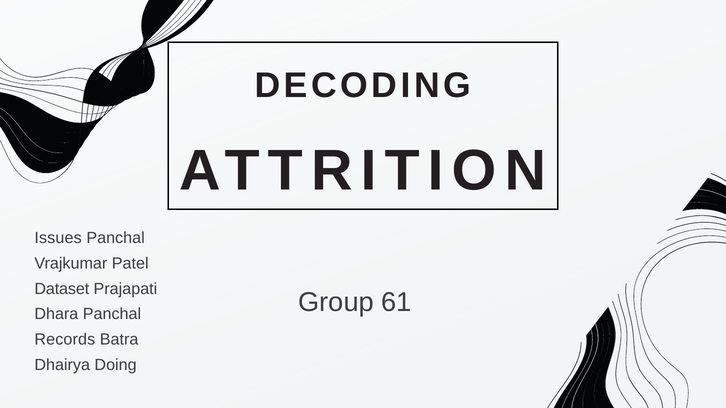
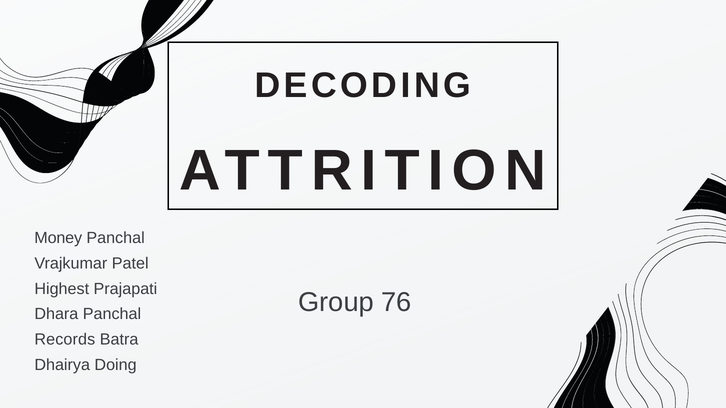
Issues: Issues -> Money (58, 238)
Dataset: Dataset -> Highest (62, 289)
61: 61 -> 76 (396, 302)
